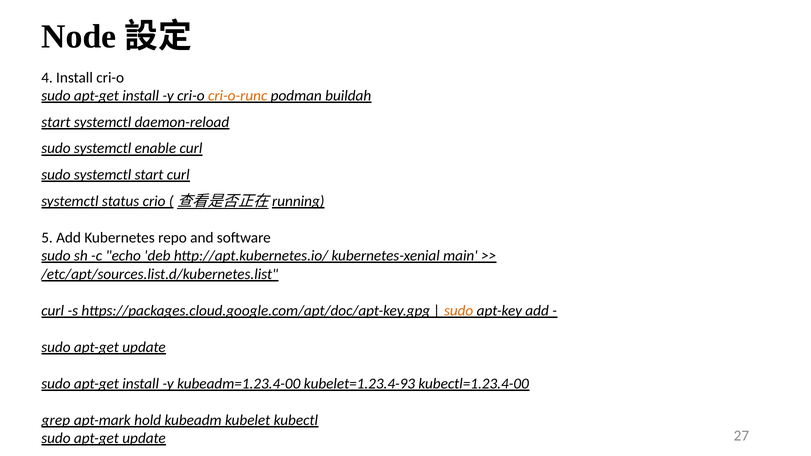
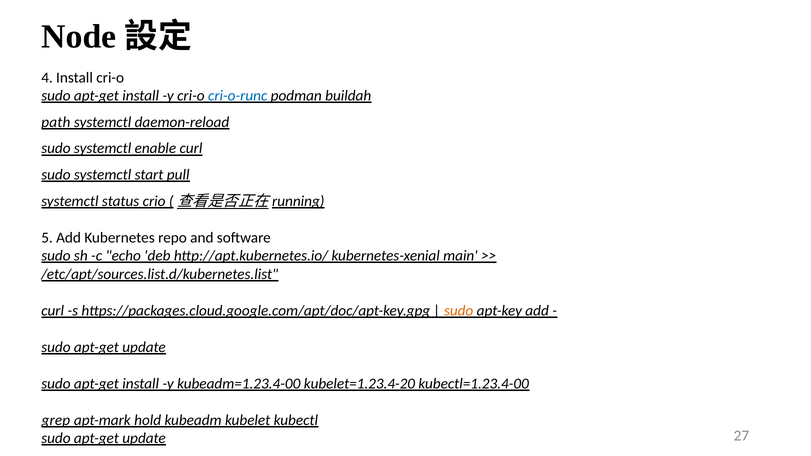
cri-o-runc colour: orange -> blue (238, 96)
start: start -> path (56, 122)
start curl: curl -> pull (178, 175)
kubelet=1.23.4-93: kubelet=1.23.4-93 -> kubelet=1.23.4-20 (359, 384)
